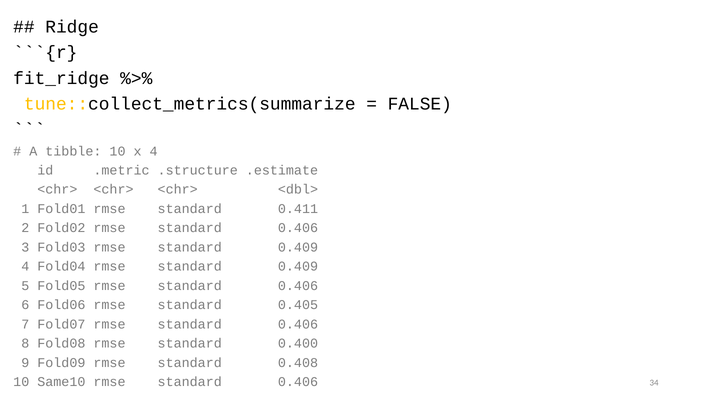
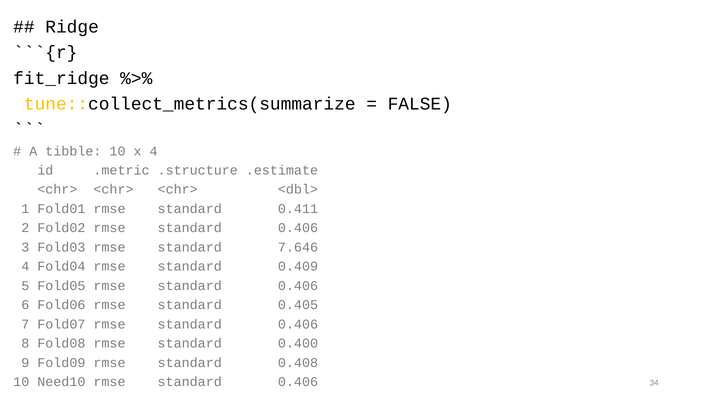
Fold03 rmse standard 0.409: 0.409 -> 7.646 (298, 247)
Same10: Same10 -> Need10 (61, 382)
